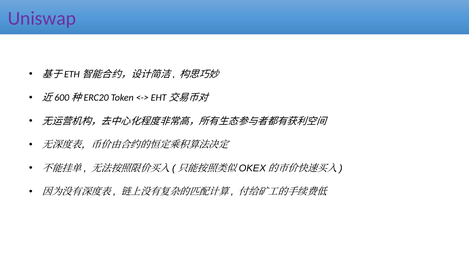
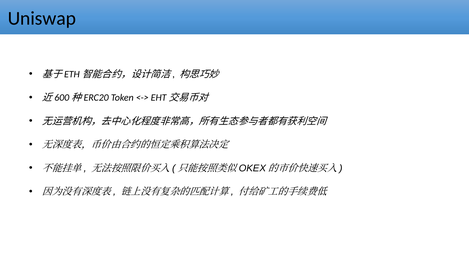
Uniswap colour: purple -> black (42, 18)
